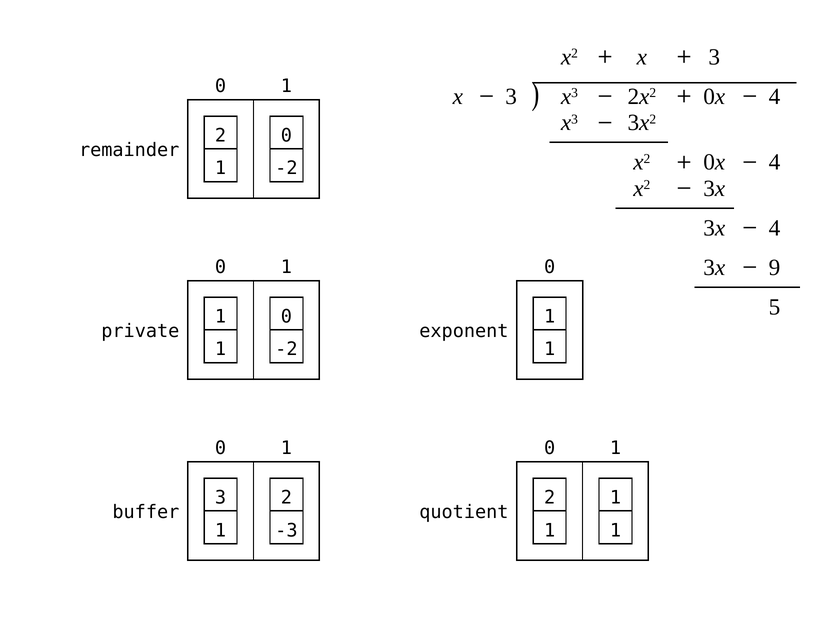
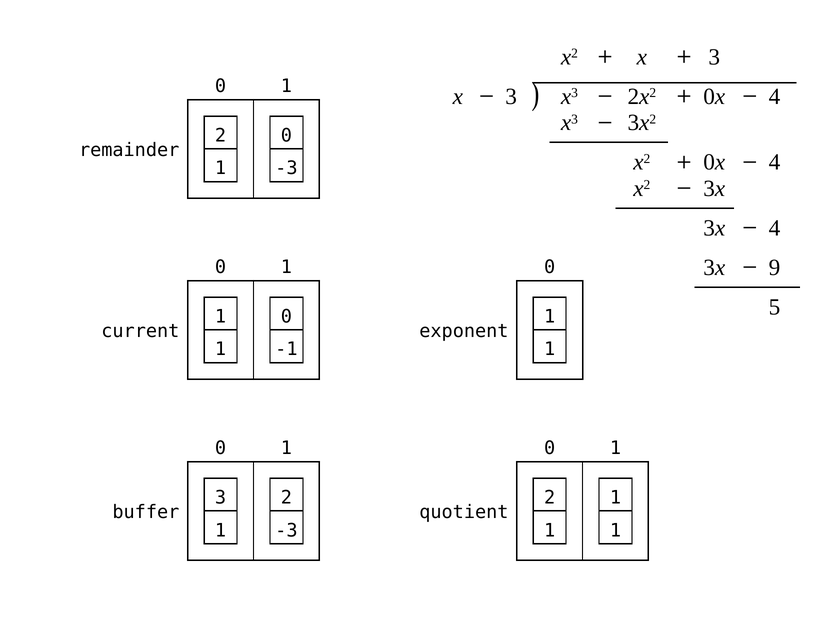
-2: -2 -> -3 (286, 168)
private: private -> current (140, 331)
-2: -2 -> -1 (286, 349)
